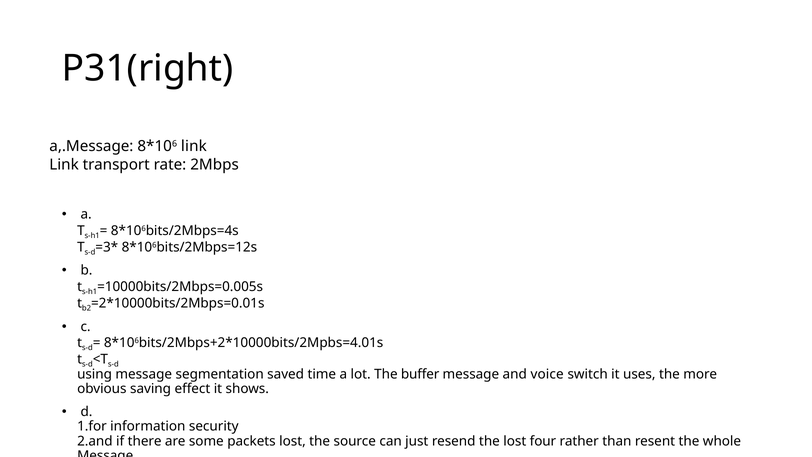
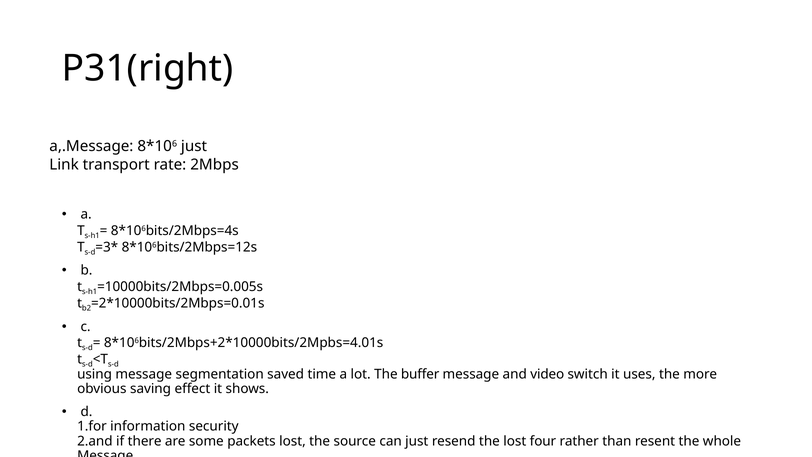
link: link -> just (194, 146)
voice: voice -> video (547, 374)
